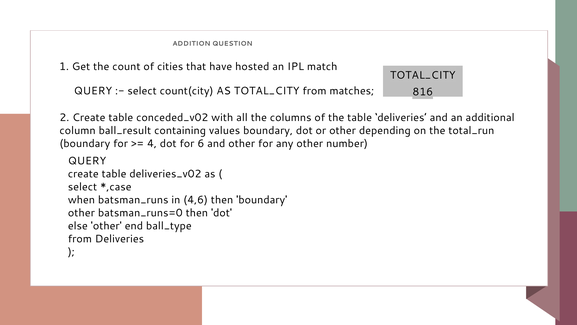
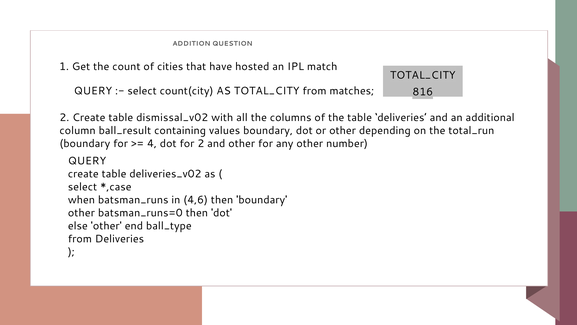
conceded_v02: conceded_v02 -> dismissal_v02 (172, 117)
for 6: 6 -> 2 (201, 143)
